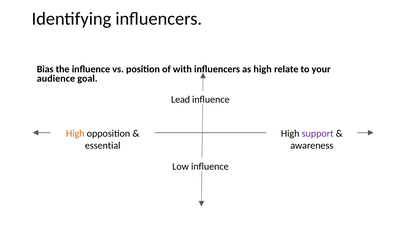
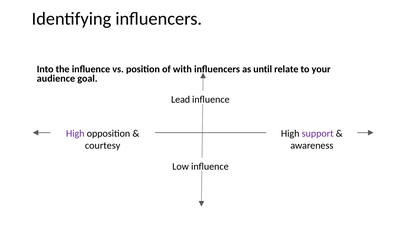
Bias: Bias -> Into (45, 69)
as high: high -> until (263, 69)
High colour: orange -> purple (75, 134)
essential: essential -> courtesy (103, 146)
